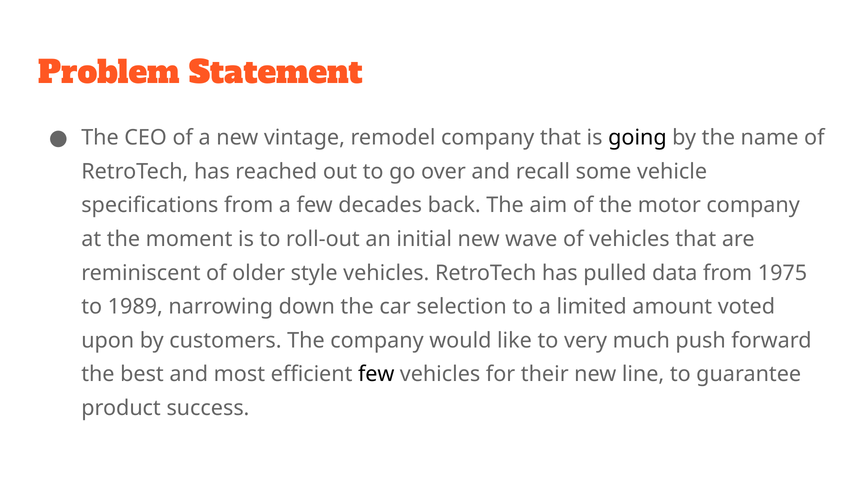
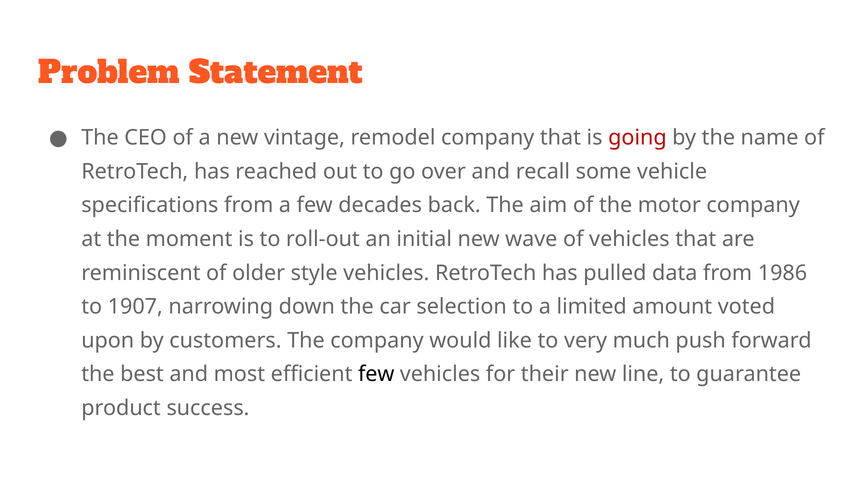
going colour: black -> red (637, 138)
1975: 1975 -> 1986 (782, 273)
1989: 1989 -> 1907 (135, 307)
